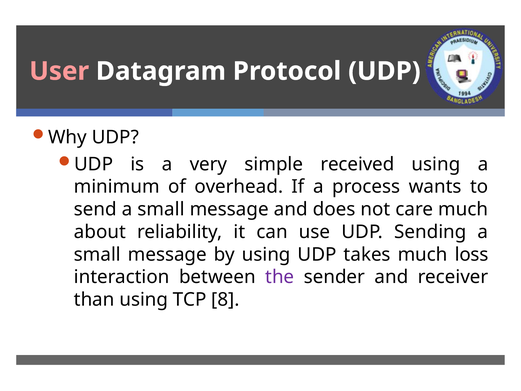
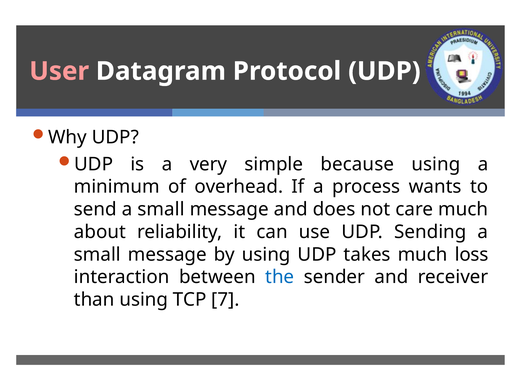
received: received -> because (357, 164)
the colour: purple -> blue (280, 277)
8: 8 -> 7 (225, 299)
